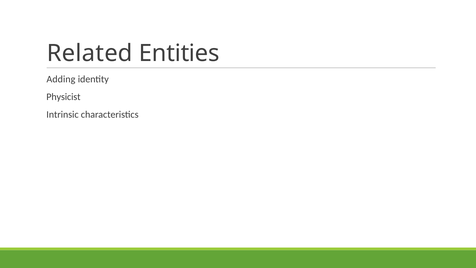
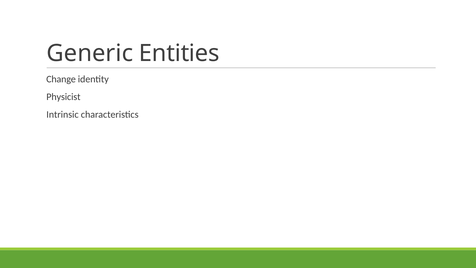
Related: Related -> Generic (90, 53)
Adding: Adding -> Change (61, 79)
